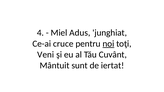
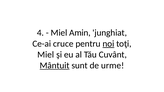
Adus: Adus -> Amin (80, 33)
Veni: Veni -> Miel (46, 55)
Mântuit underline: none -> present (55, 66)
iertat: iertat -> urme (113, 66)
